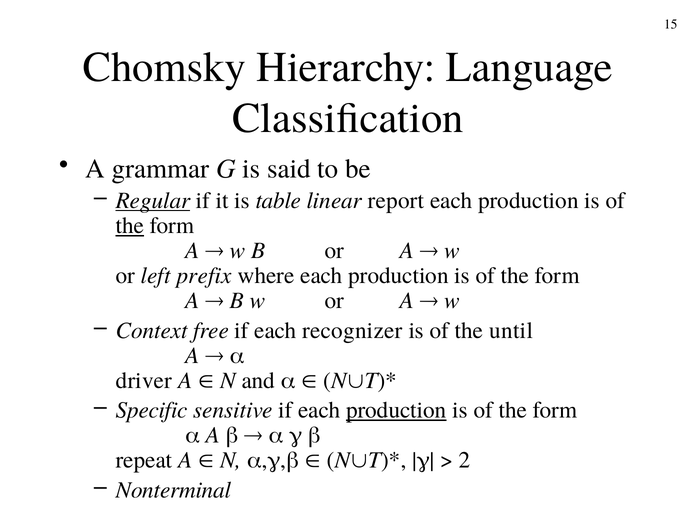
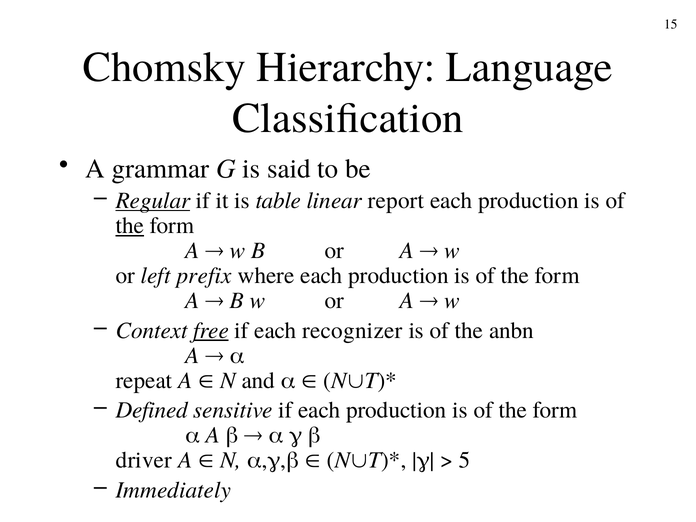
free underline: none -> present (211, 330)
until: until -> anbn (511, 330)
driver: driver -> repeat (144, 380)
Specific: Specific -> Defined (152, 410)
production underline: present -> none (396, 410)
repeat: repeat -> driver (144, 460)
2: 2 -> 5 (465, 460)
Nonterminal: Nonterminal -> Immediately (173, 490)
